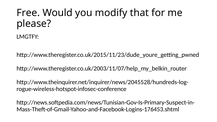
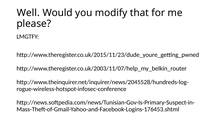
Free: Free -> Well (28, 13)
